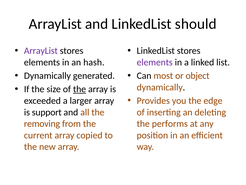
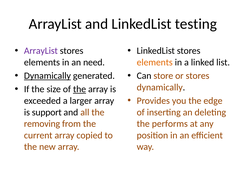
should: should -> testing (196, 24)
hash: hash -> need (94, 62)
elements colour: purple -> orange (155, 62)
Dynamically underline: none -> present (47, 76)
most: most -> store (163, 76)
or object: object -> stores (198, 76)
